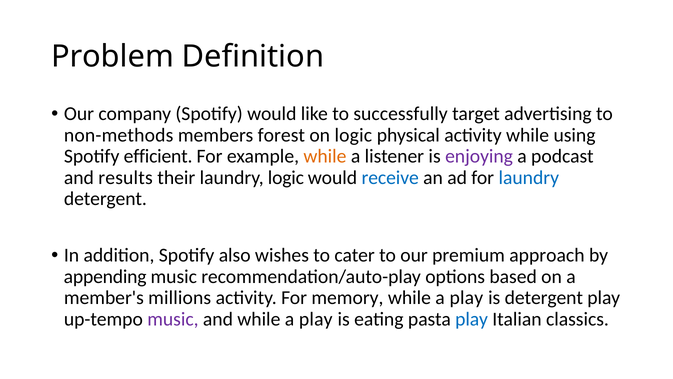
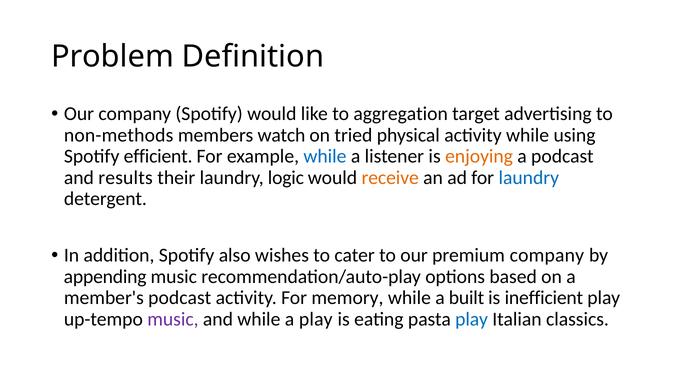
successfully: successfully -> aggregation (401, 114)
forest: forest -> watch (281, 135)
on logic: logic -> tried (353, 135)
while colour: orange -> blue (325, 156)
enjoying colour: purple -> orange (479, 156)
receive colour: blue -> orange (390, 177)
premium approach: approach -> company (547, 255)
member's millions: millions -> podcast (180, 297)
play: play -> built (467, 297)
is detergent: detergent -> inefficient (544, 297)
